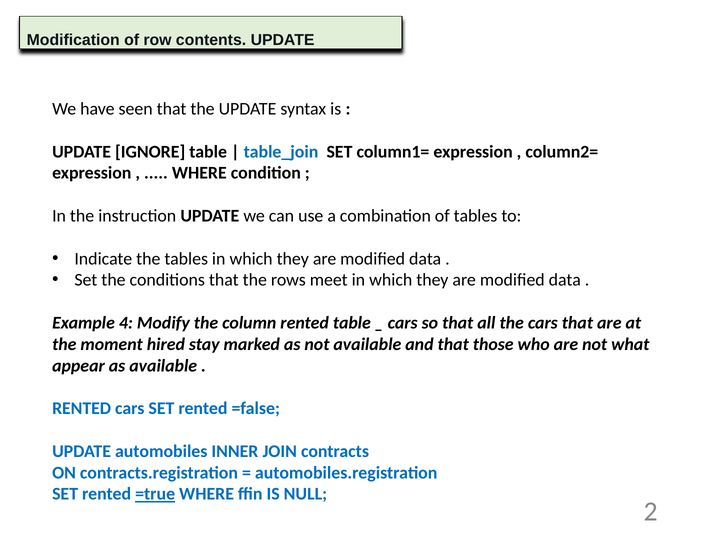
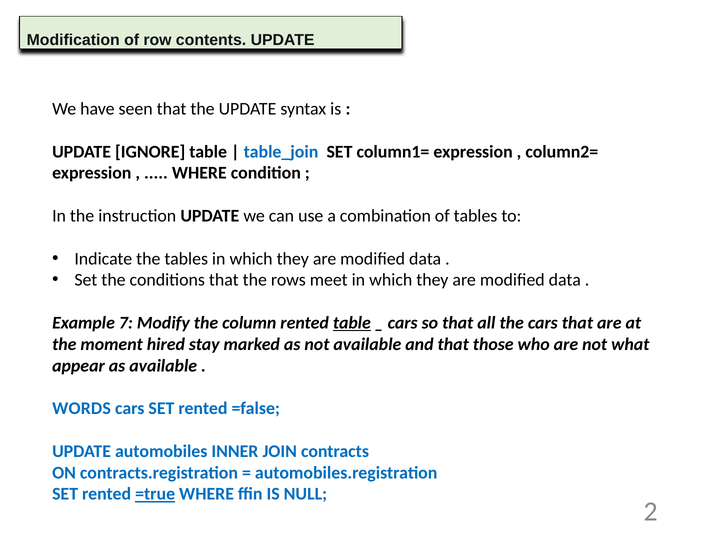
4: 4 -> 7 (126, 323)
table underline: none -> present (352, 323)
RENTED: RENTED -> WORDS (81, 409)
